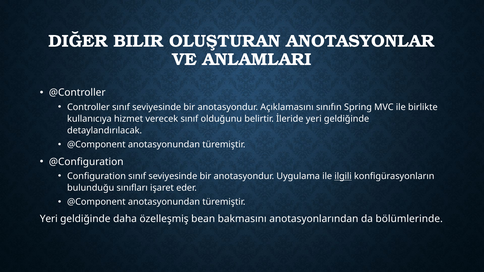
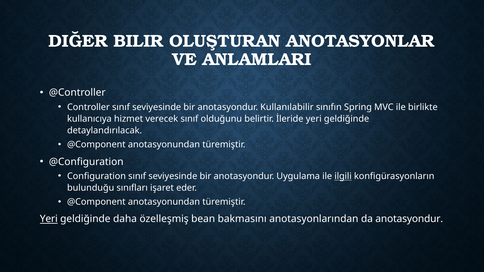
Açıklamasını: Açıklamasını -> Kullanılabilir (287, 107)
Yeri underline: none -> present (49, 219)
da bölümlerinde: bölümlerinde -> anotasyondur (409, 219)
